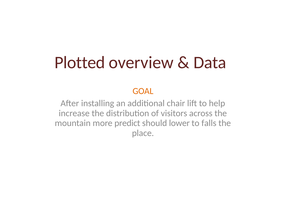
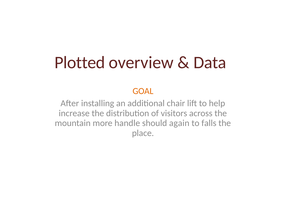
predict: predict -> handle (127, 123)
lower: lower -> again (179, 123)
